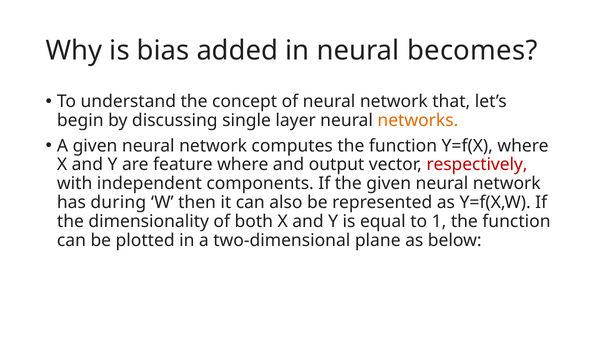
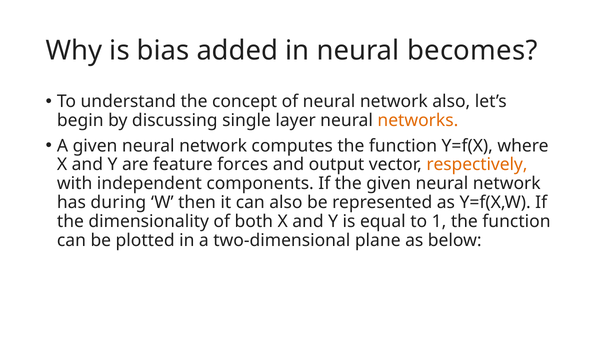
network that: that -> also (451, 101)
feature where: where -> forces (243, 164)
respectively colour: red -> orange (477, 164)
